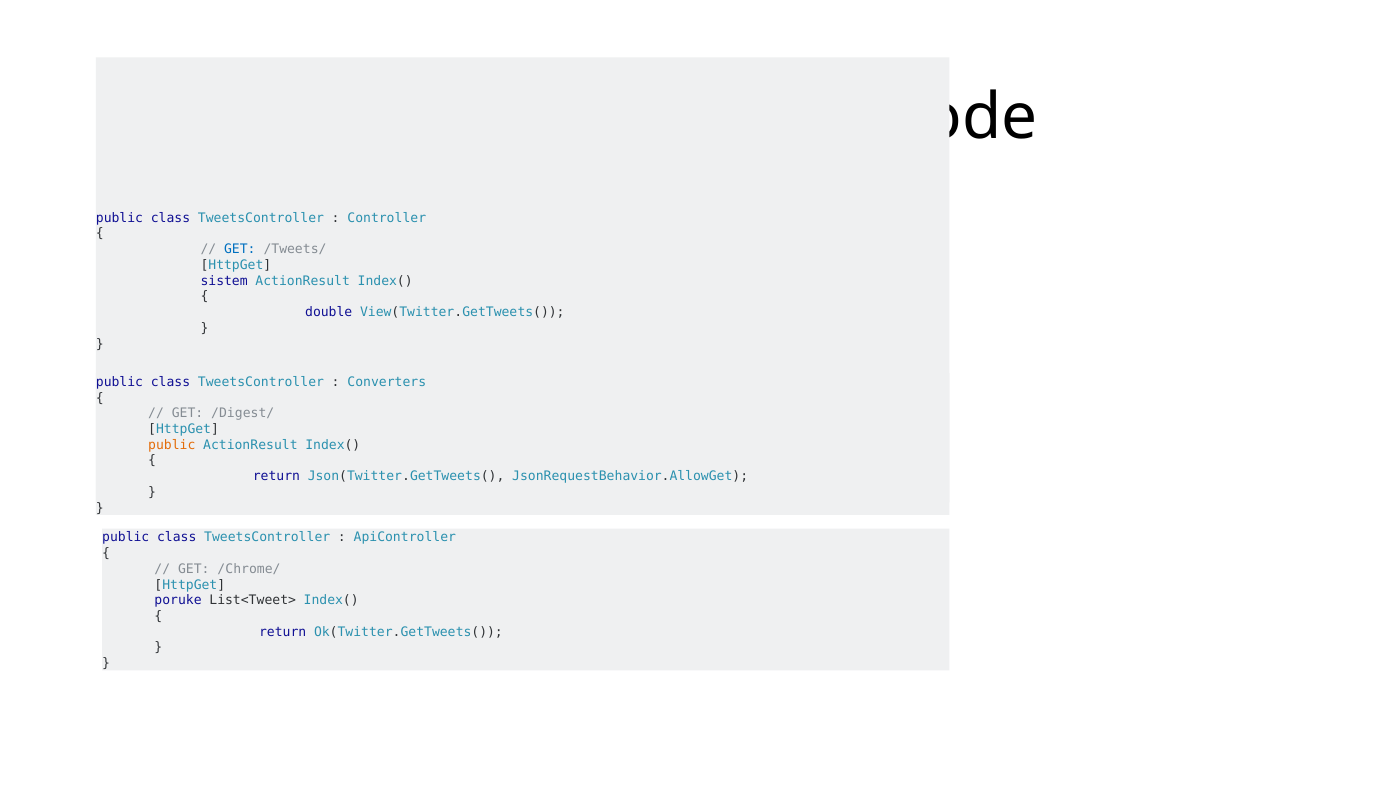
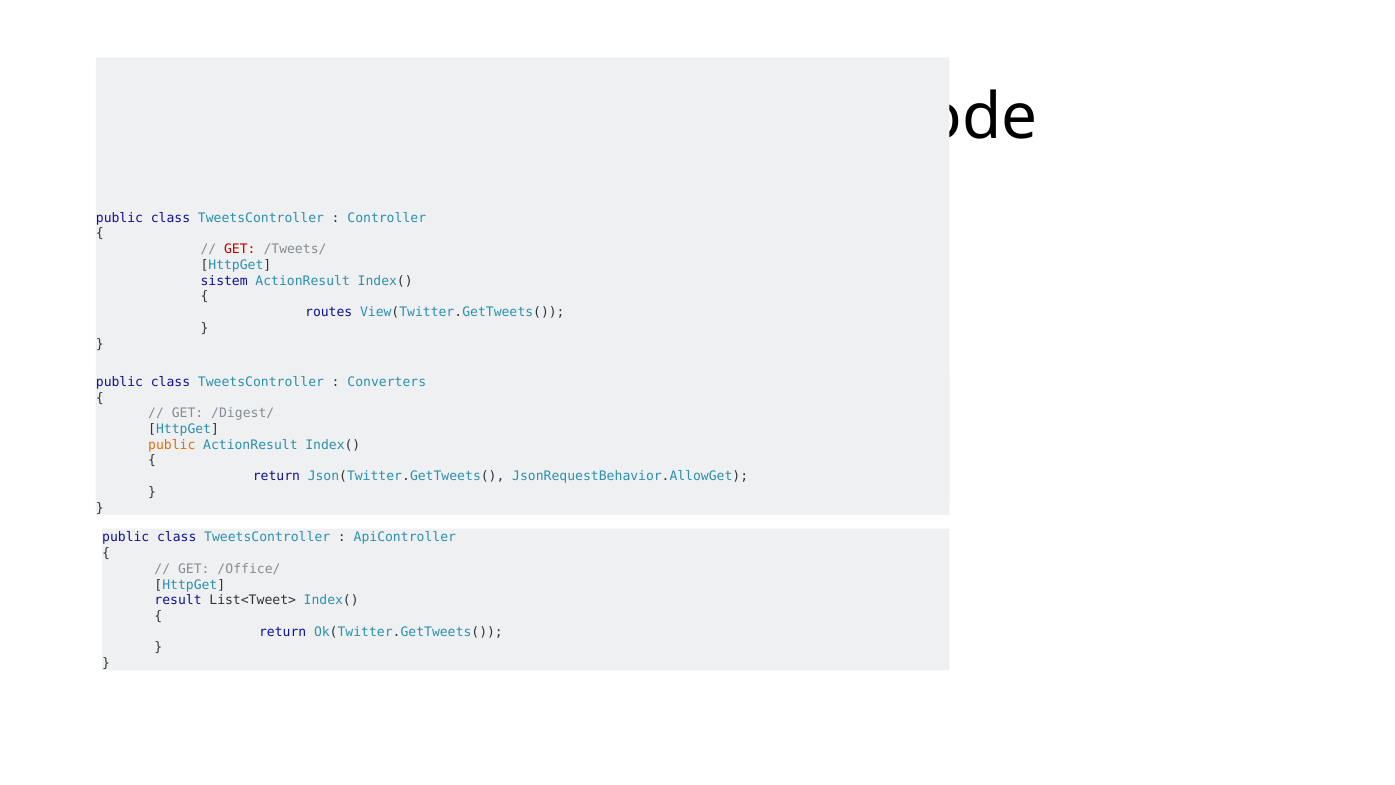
GET colour: blue -> red (240, 249)
double: double -> routes (329, 312)
/Chrome/: /Chrome/ -> /Office/ (249, 569)
poruke: poruke -> result (178, 600)
